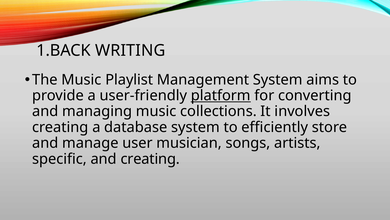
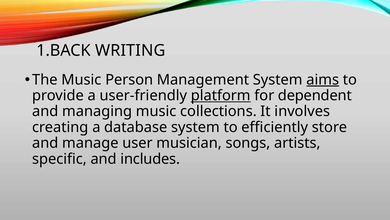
Playlist: Playlist -> Person (129, 79)
aims underline: none -> present (323, 79)
converting: converting -> dependent (315, 95)
and creating: creating -> includes (150, 158)
